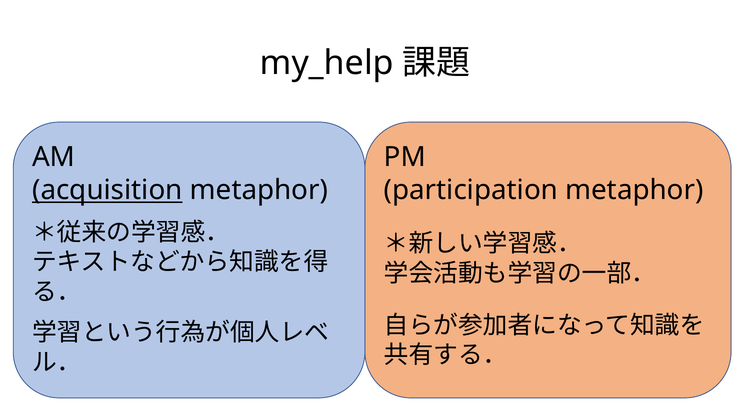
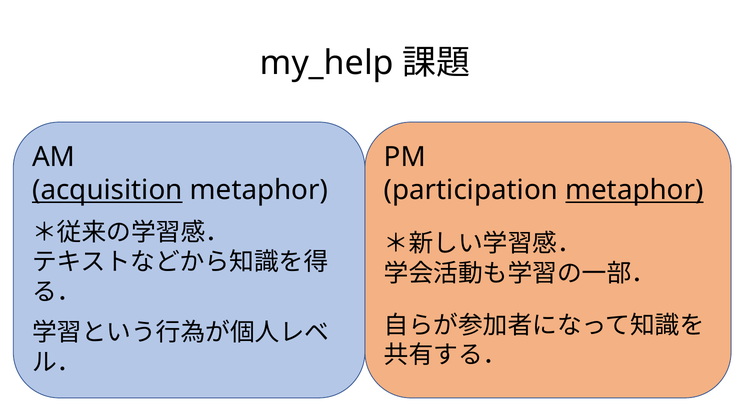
metaphor underline: none -> present (634, 190)
